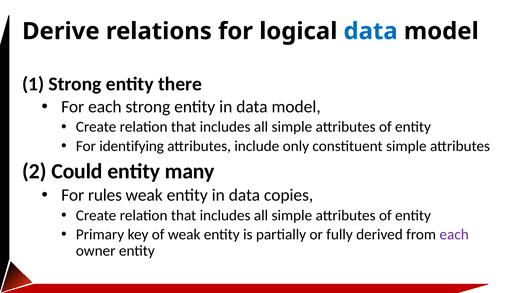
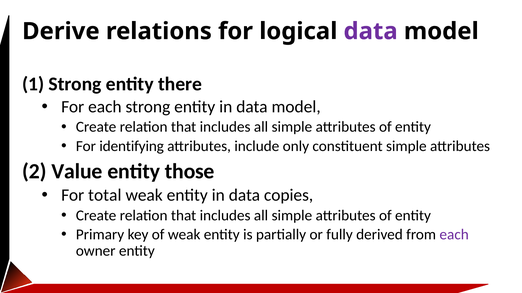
data colour: blue -> purple (371, 31)
Could: Could -> Value (77, 172)
many: many -> those (190, 172)
rules: rules -> total (105, 196)
